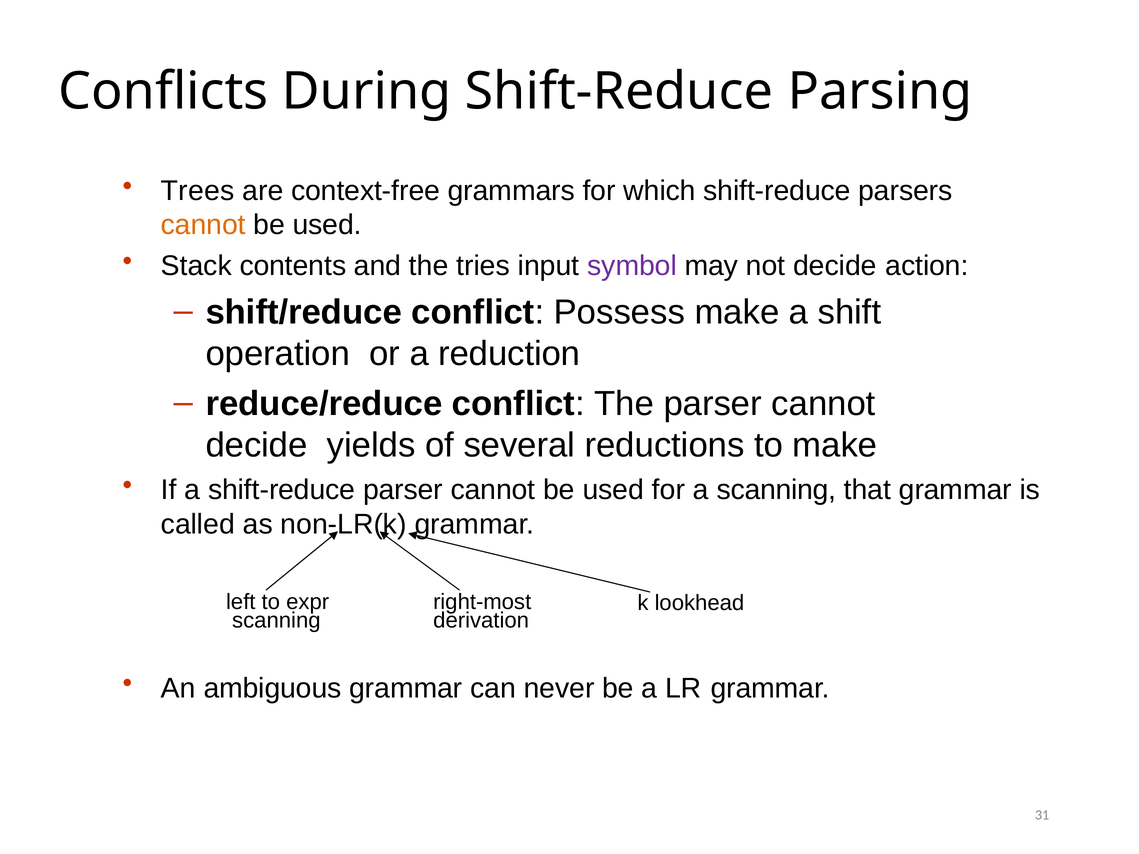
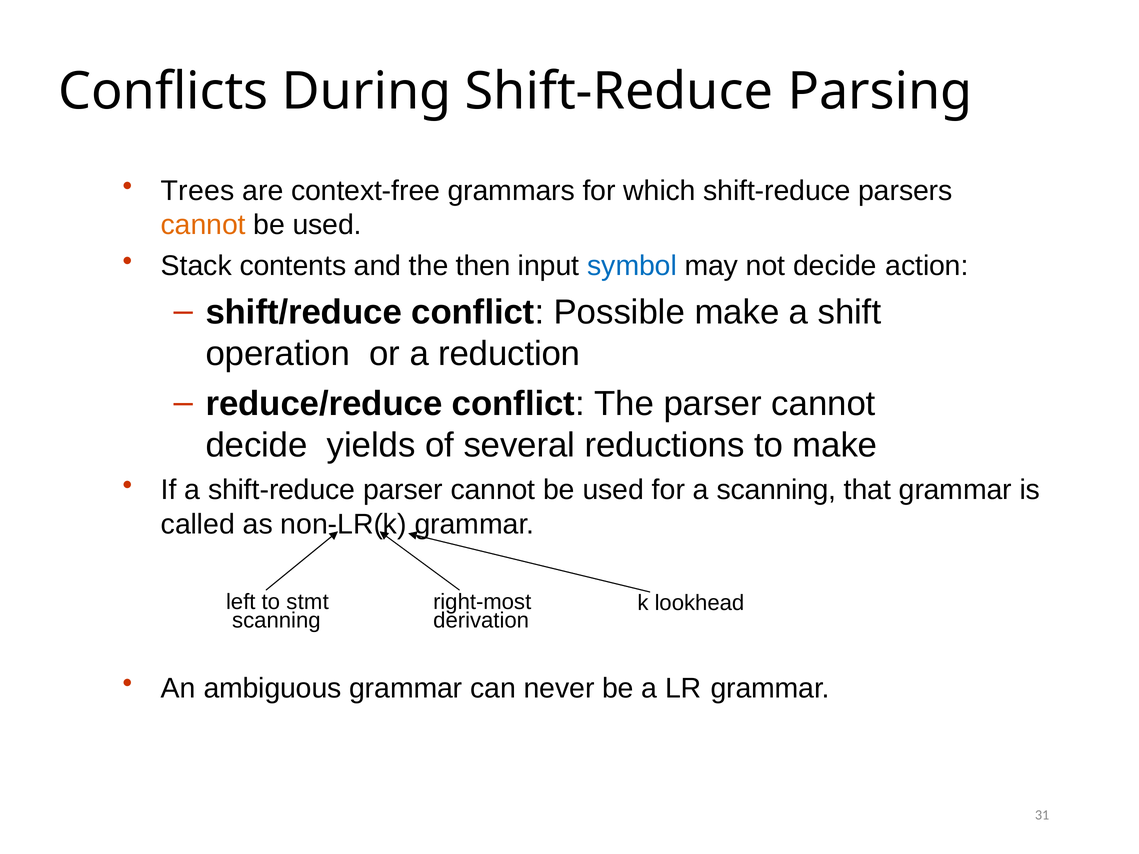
tries: tries -> then (483, 266)
symbol colour: purple -> blue (632, 266)
Possess: Possess -> Possible (619, 312)
expr: expr -> stmt (308, 602)
